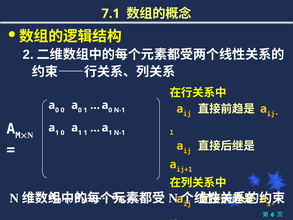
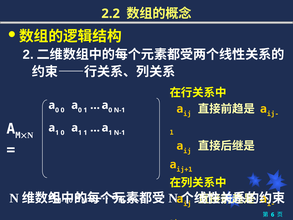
7.1: 7.1 -> 2.2 (111, 14)
